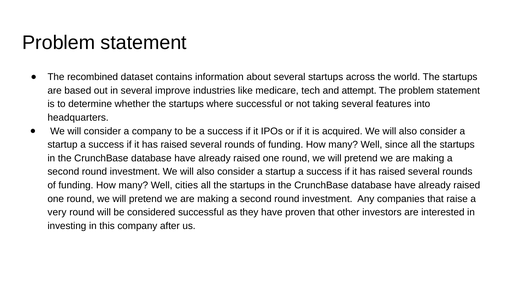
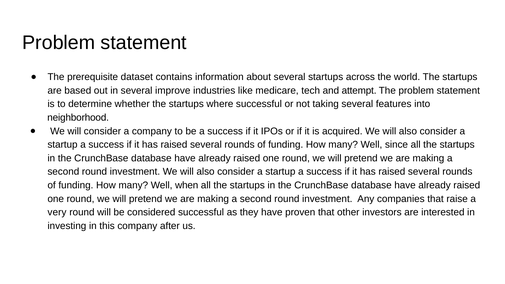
recombined: recombined -> prerequisite (93, 77)
headquarters: headquarters -> neighborhood (78, 118)
cities: cities -> when (187, 185)
